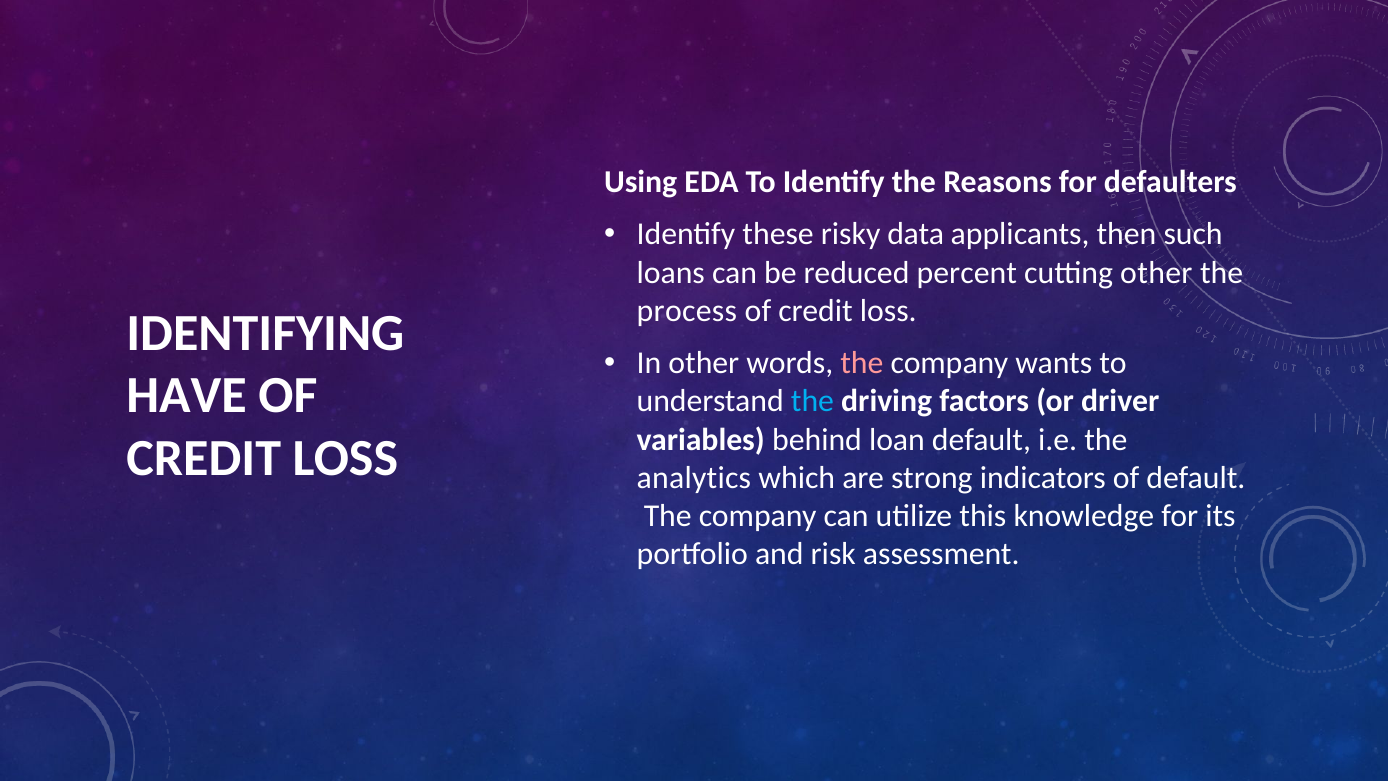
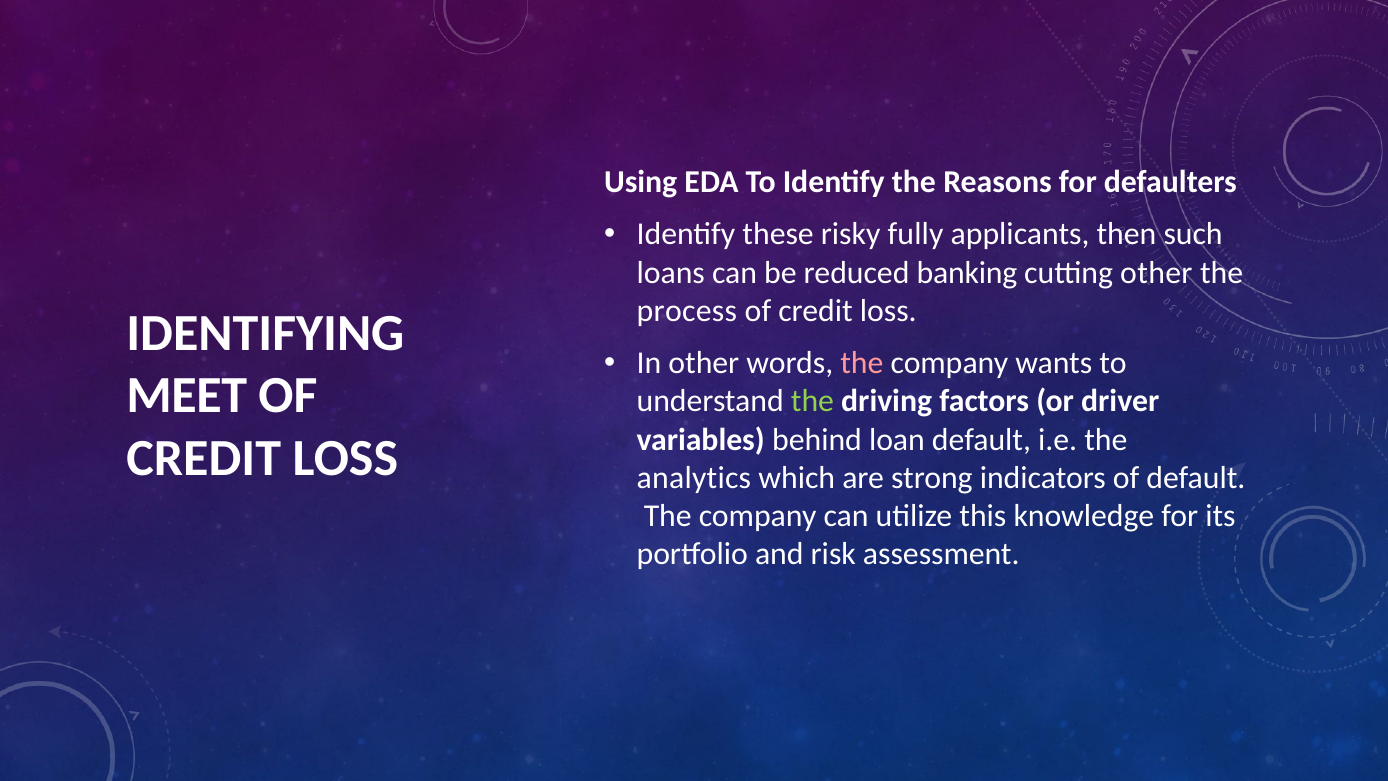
data: data -> fully (916, 234)
percent: percent -> banking (967, 272)
HAVE: HAVE -> MEET (187, 395)
the colour: light blue -> light green (813, 401)
